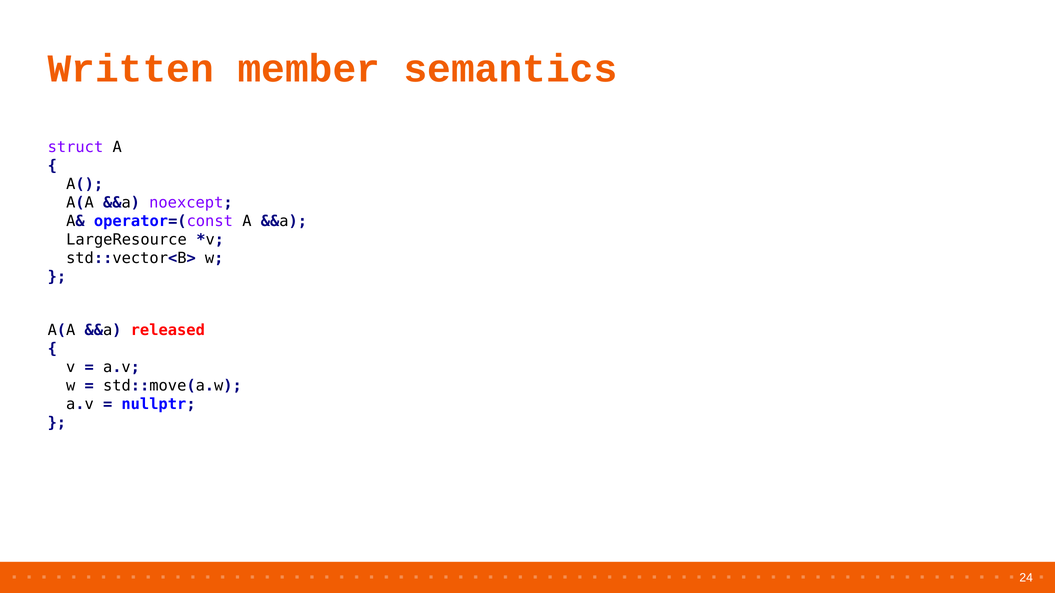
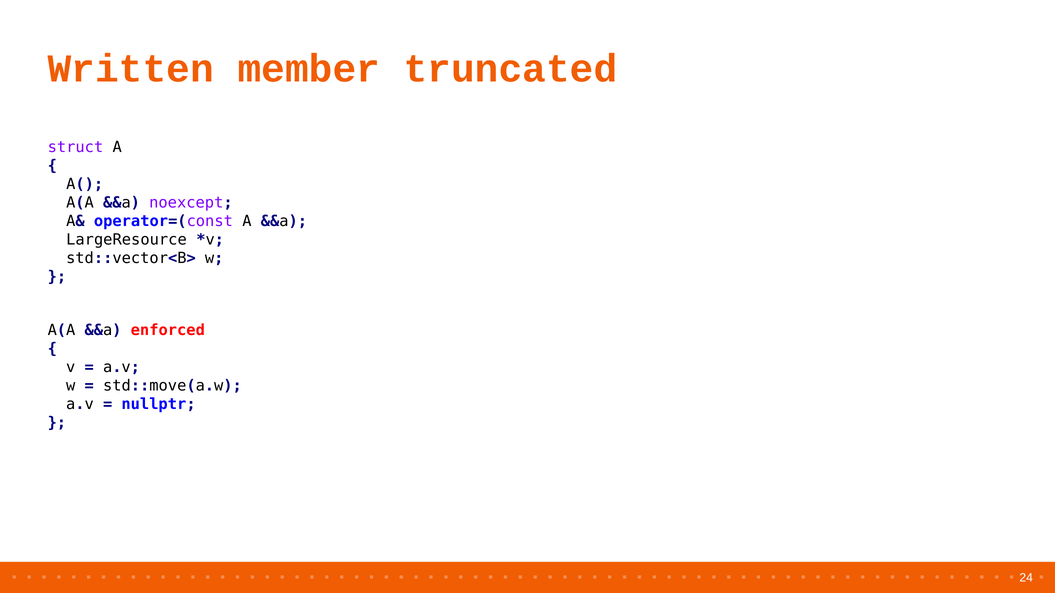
semantics: semantics -> truncated (511, 69)
released: released -> enforced (168, 331)
